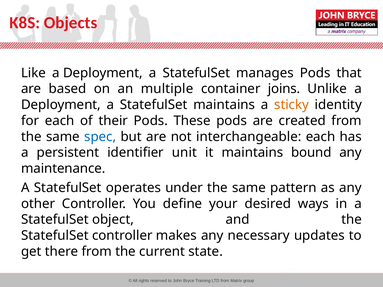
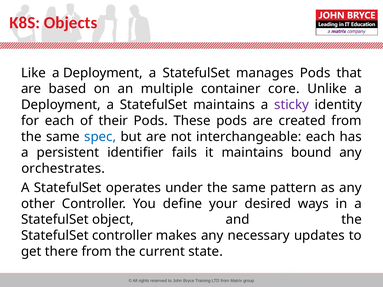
joins: joins -> core (284, 89)
sticky colour: orange -> purple (292, 105)
unit: unit -> fails (184, 153)
maintenance: maintenance -> orchestrates (63, 169)
